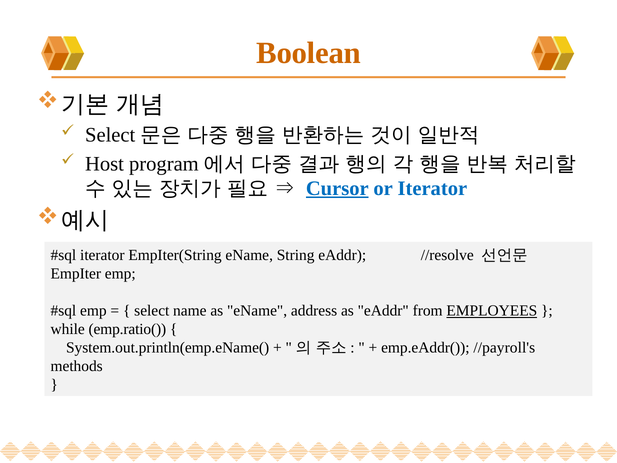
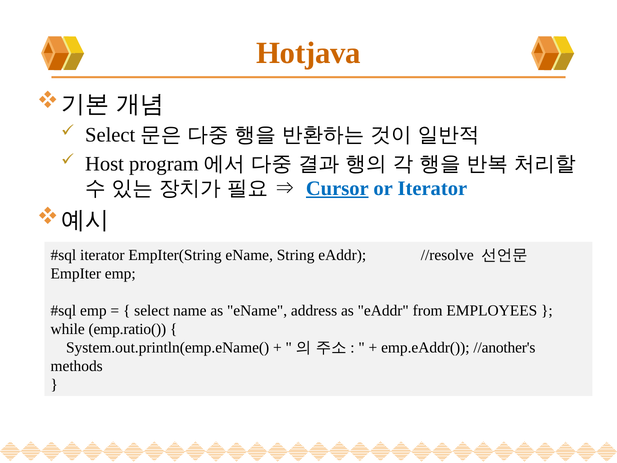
Boolean: Boolean -> Hotjava (309, 53)
EMPLOYEES underline: present -> none (492, 311)
//payroll's: //payroll's -> //another's (504, 348)
